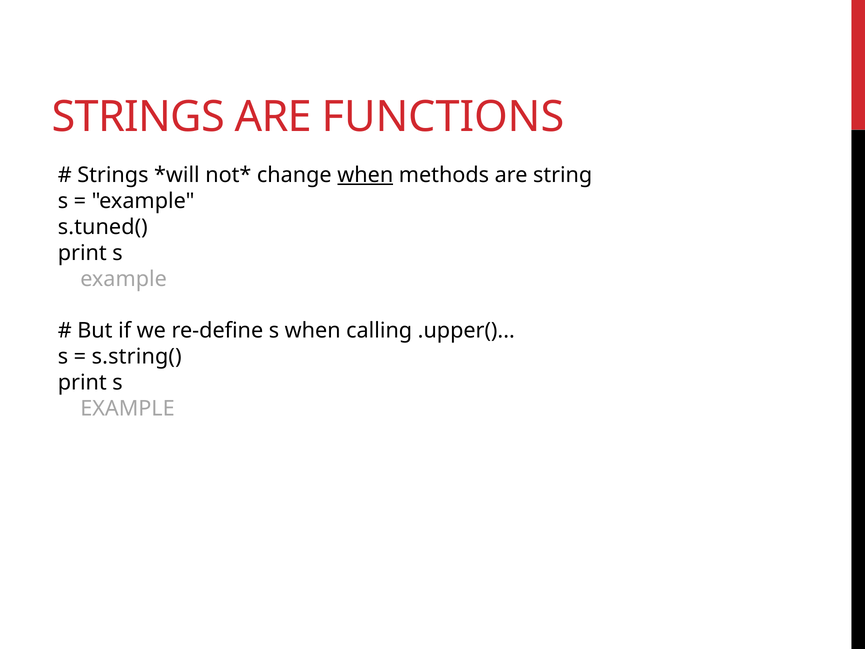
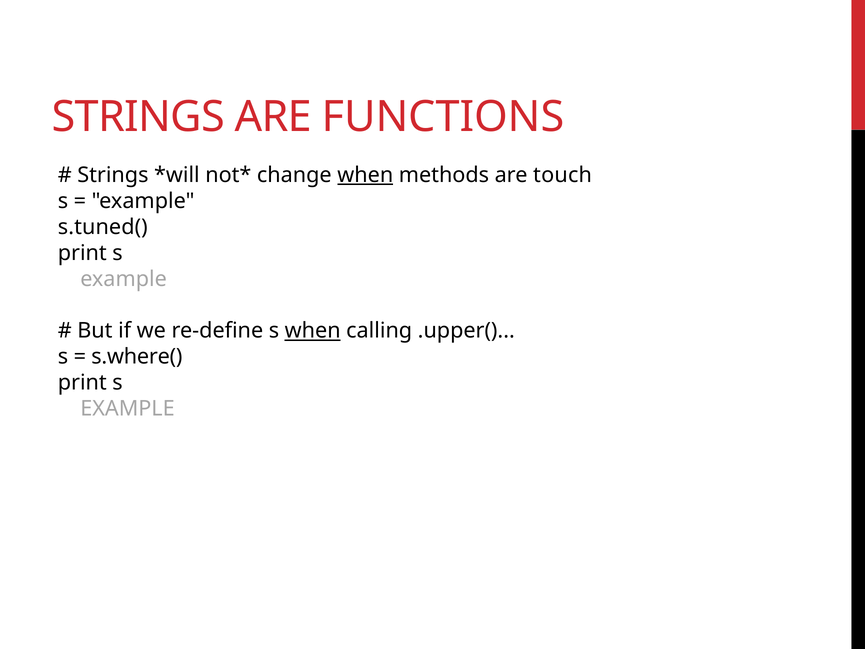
string: string -> touch (563, 175)
when underline: none -> present (313, 331)
s.string(: s.string( -> s.where( (137, 357)
